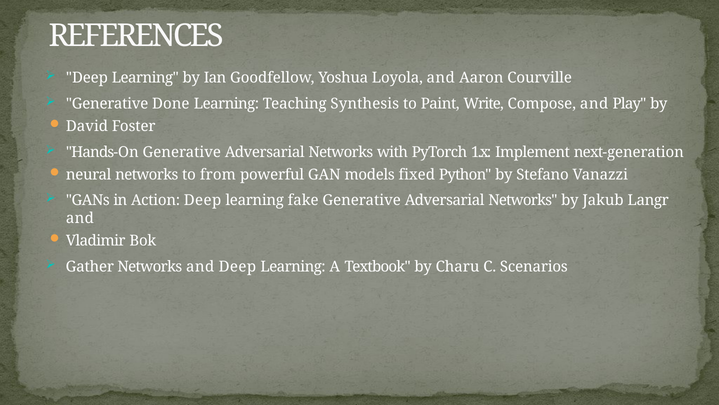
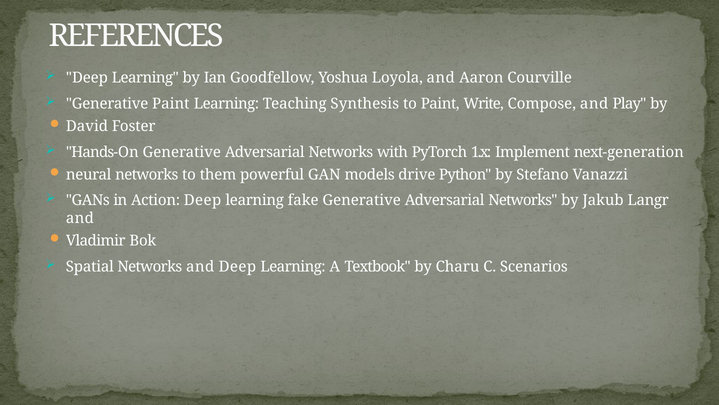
Generative Done: Done -> Paint (171, 104)
from: from -> them (218, 174)
fixed: fixed -> drive (417, 174)
Gather: Gather -> Spatial (90, 266)
